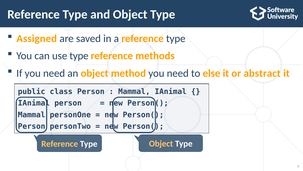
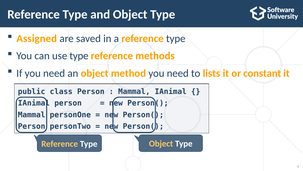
else: else -> lists (211, 73)
abstract: abstract -> constant (262, 73)
